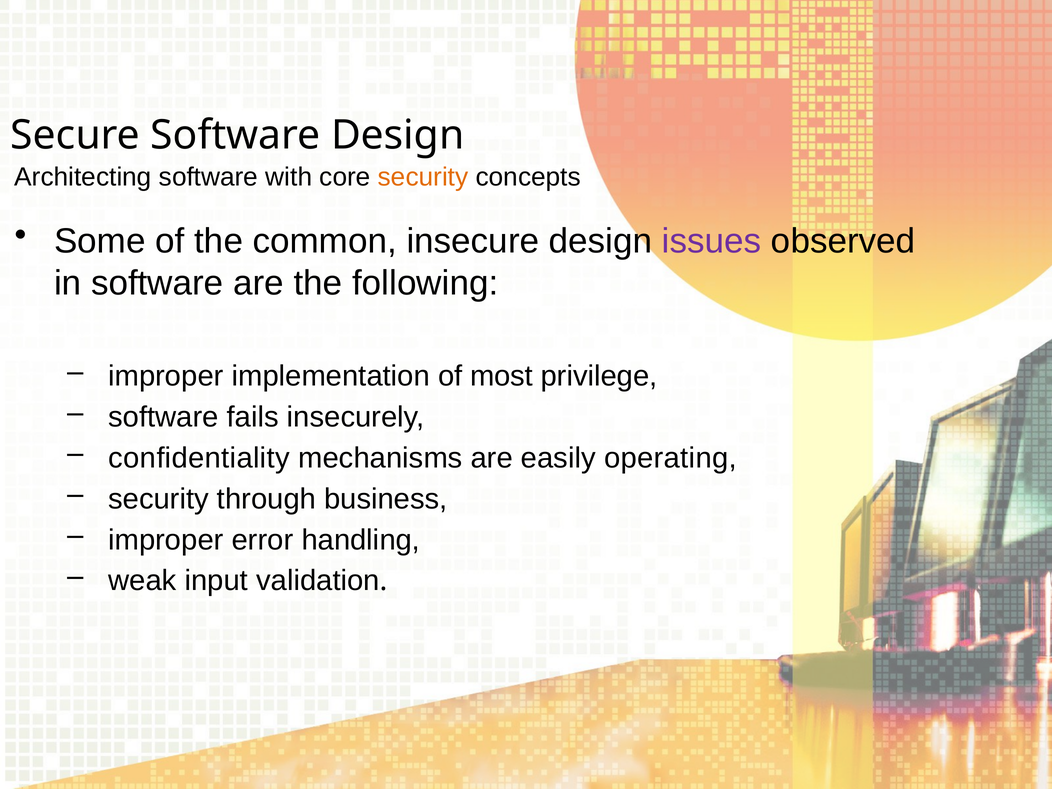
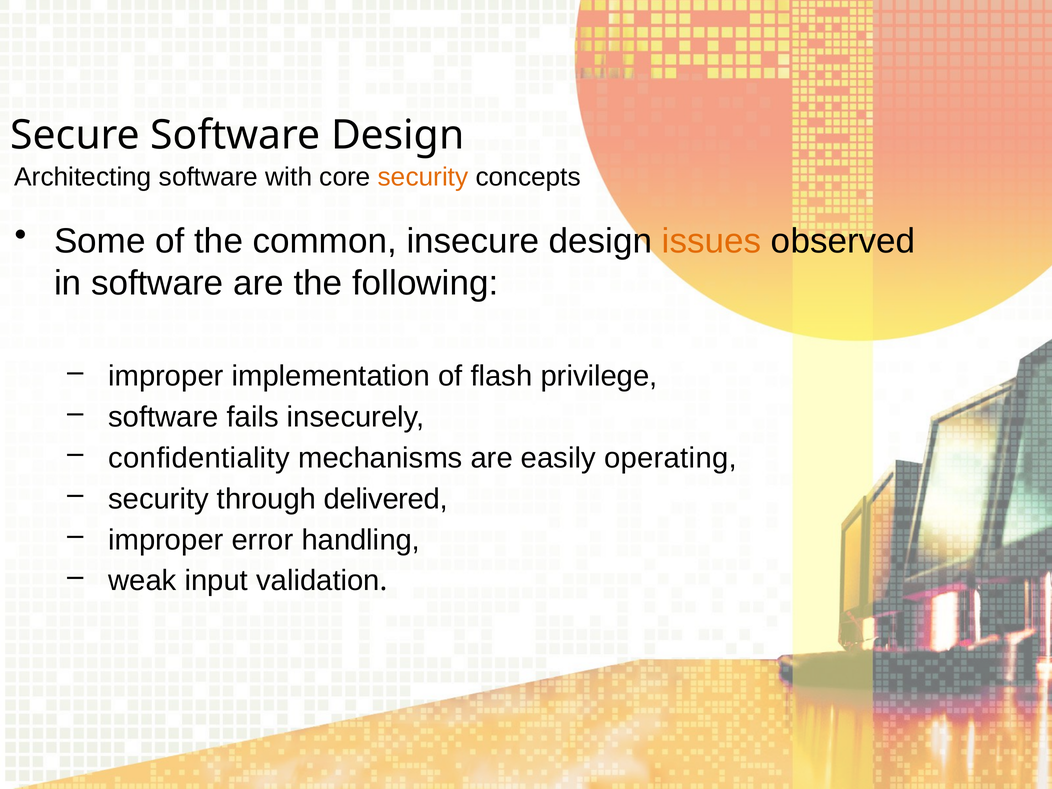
issues colour: purple -> orange (712, 241)
most: most -> flash (501, 376)
business: business -> delivered (386, 499)
